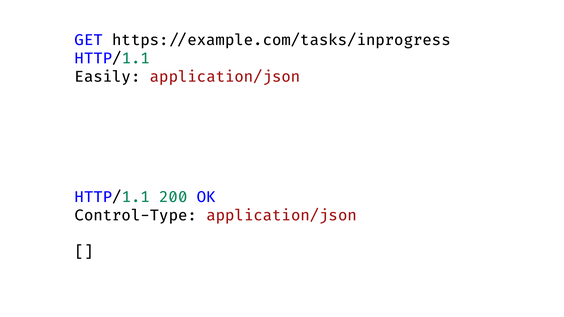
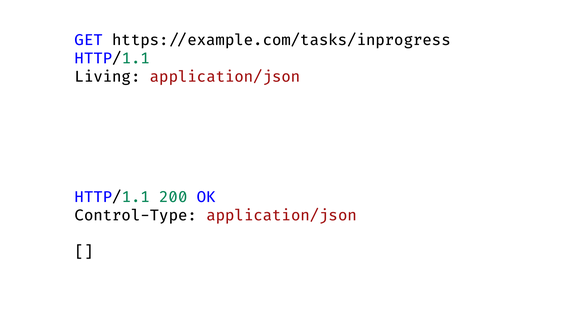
Easily: Easily -> Living (108, 77)
